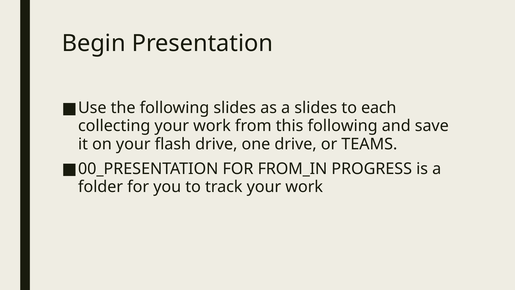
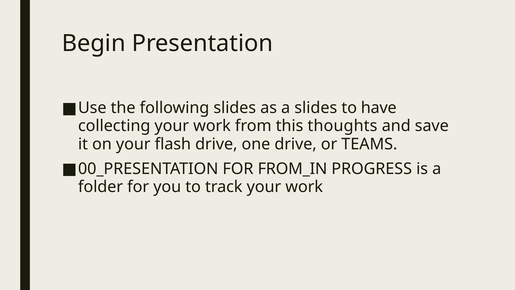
each: each -> have (379, 108)
this following: following -> thoughts (343, 126)
